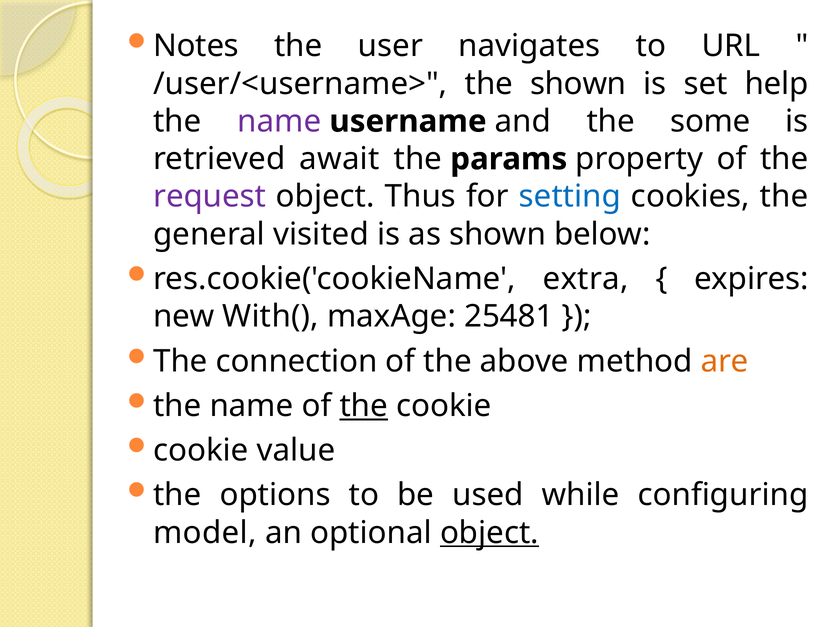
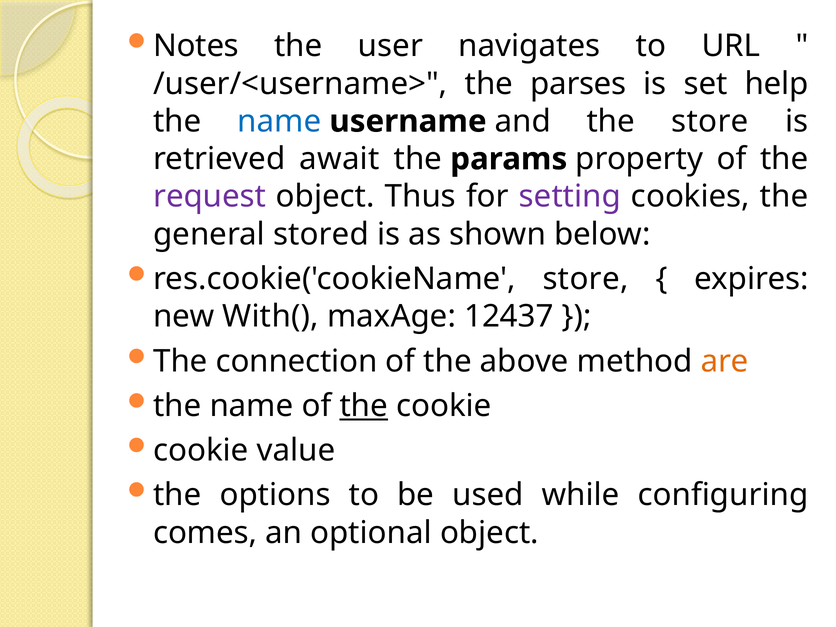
the shown: shown -> parses (578, 84)
name colour: purple -> blue (279, 121)
the some: some -> store (710, 121)
setting colour: blue -> purple (570, 197)
visited: visited -> stored (321, 234)
res.cookie('cookieName extra: extra -> store (586, 279)
25481: 25481 -> 12437 (509, 317)
model: model -> comes (205, 533)
object underline: present -> none (489, 533)
